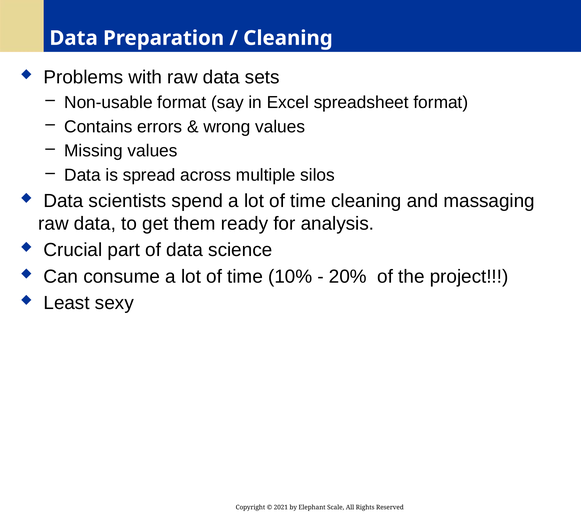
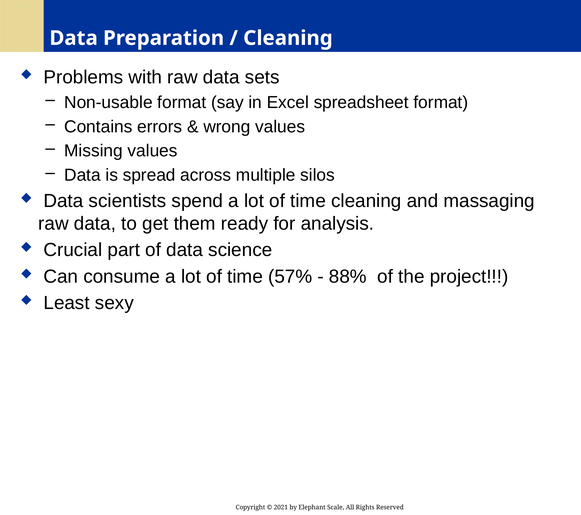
10%: 10% -> 57% (290, 276)
20%: 20% -> 88% (348, 276)
